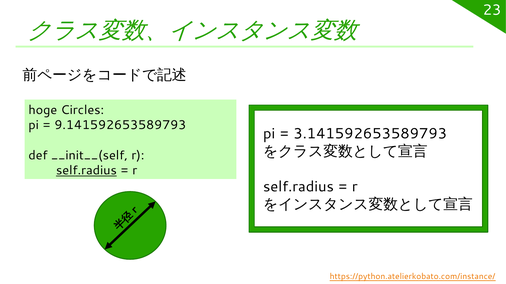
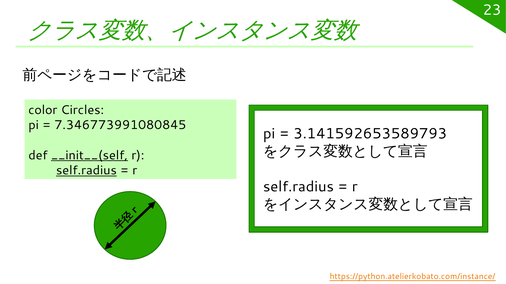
hoge: hoge -> color (43, 110)
9.141592653589793: 9.141592653589793 -> 7.346773991080845 (120, 125)
__init__(self underline: none -> present (89, 156)
